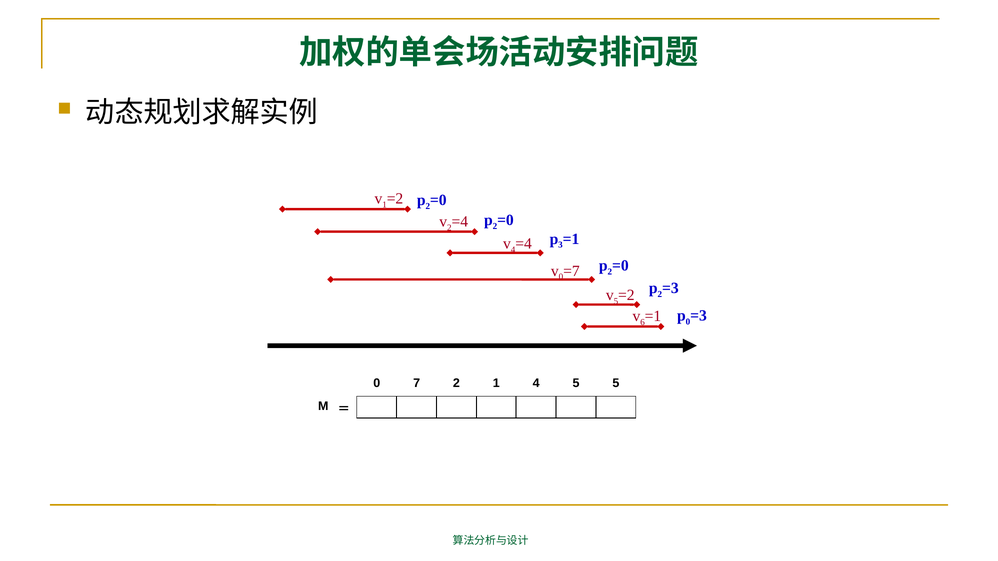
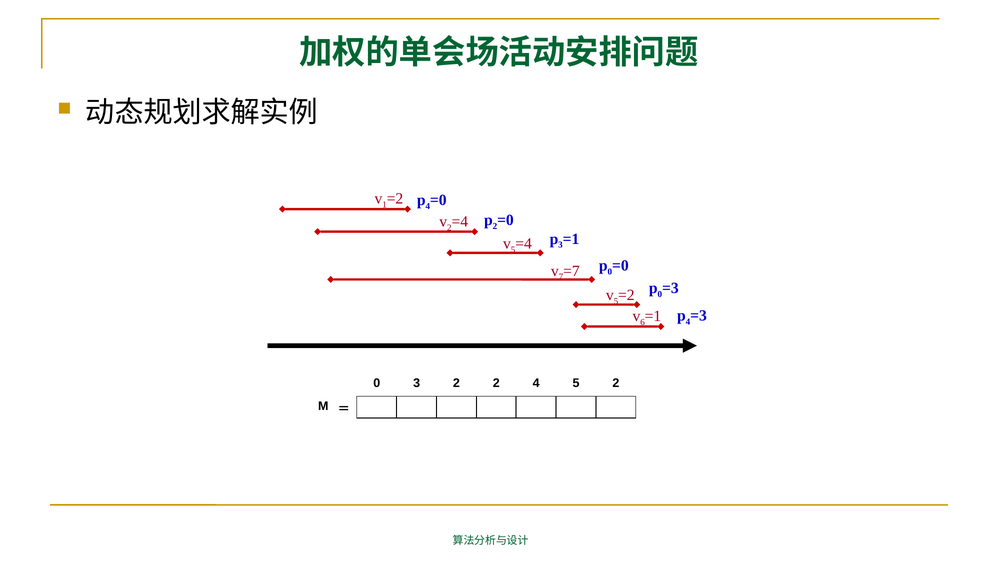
2: 2 -> 4 (428, 206)
4: 4 -> 5 (513, 250)
2: 2 -> 0 (610, 272)
0: 0 -> 7 (561, 277)
2: 2 -> 0 (660, 294)
0: 0 -> 4 (688, 322)
0 7: 7 -> 3 (417, 384)
2 1: 1 -> 2 (496, 384)
5 5: 5 -> 2 (616, 384)
